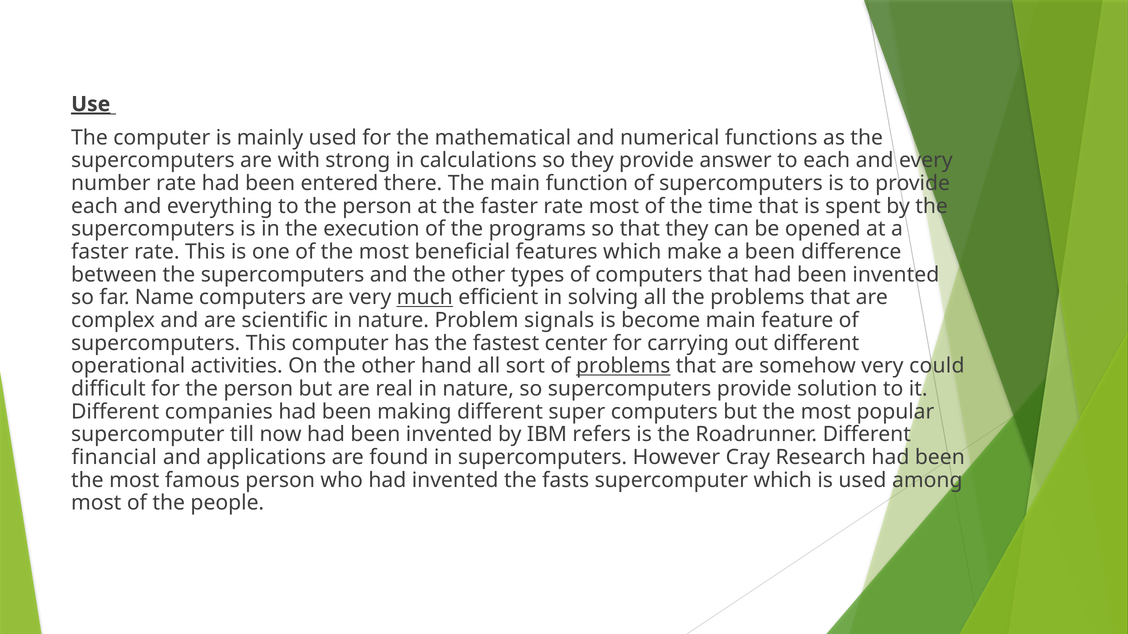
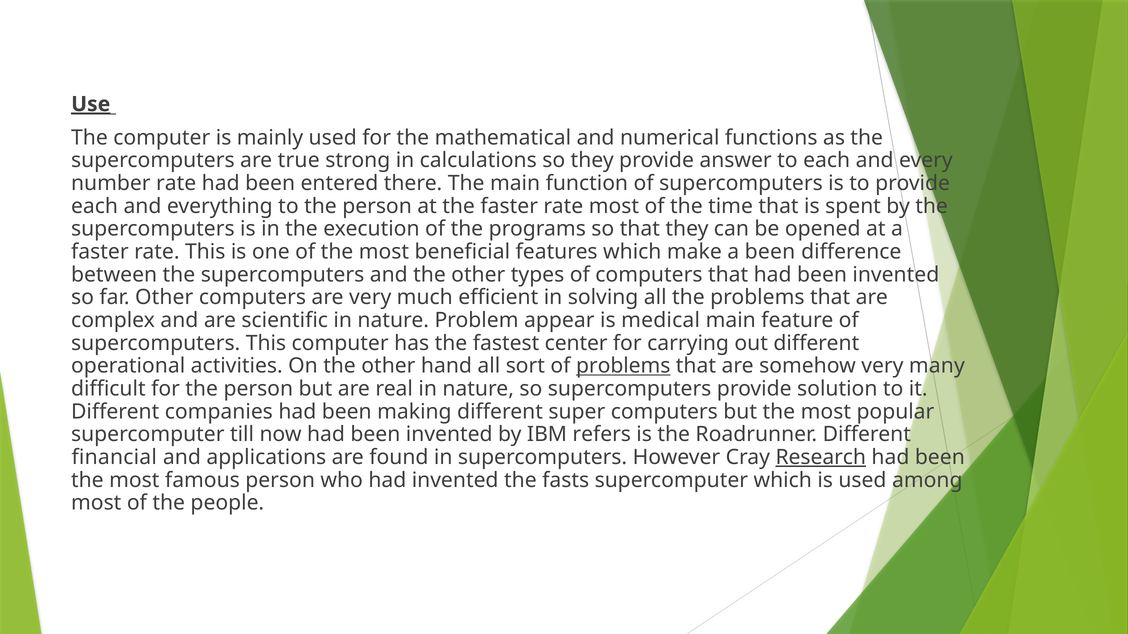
with: with -> true (299, 161)
far Name: Name -> Other (164, 298)
much underline: present -> none (425, 298)
signals: signals -> appear (559, 320)
become: become -> medical (661, 320)
could: could -> many (937, 366)
Research underline: none -> present (821, 458)
